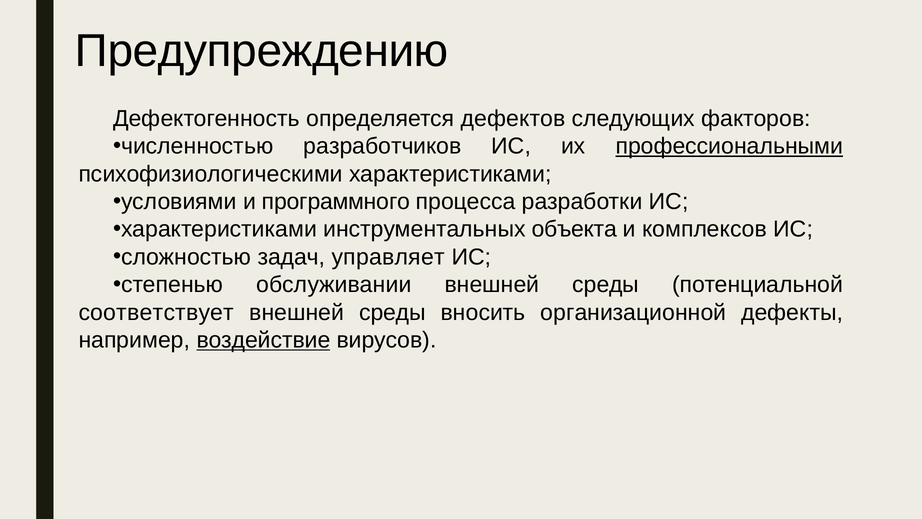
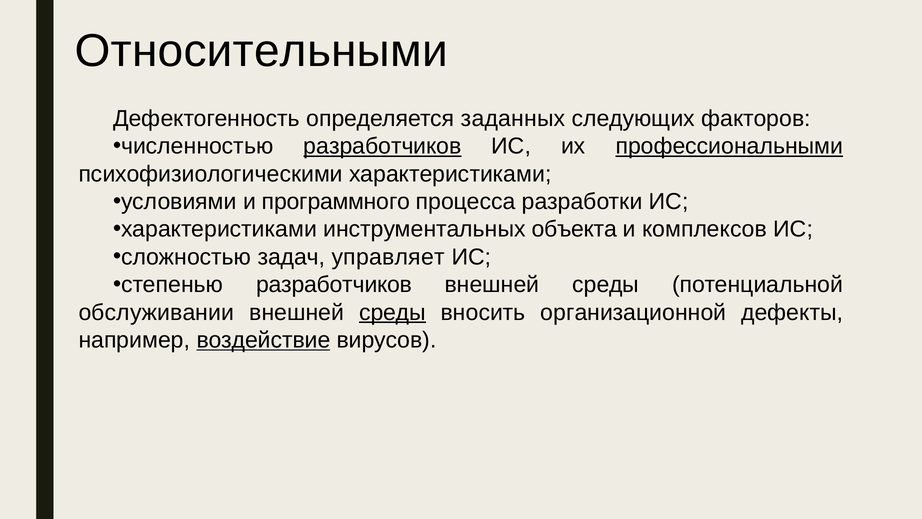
Предупреждению: Предупреждению -> Относительными (261, 51)
дефектов: дефектов -> заданных (513, 119)
разработчиков underline: none -> present (382, 146)
степенью обслуживании: обслуживании -> разработчиков (334, 285)
соответствует: соответствует -> обслуживании (156, 312)
среды underline: none -> present (392, 312)
